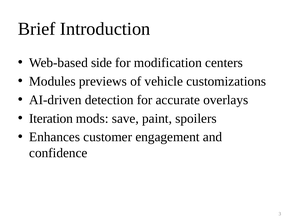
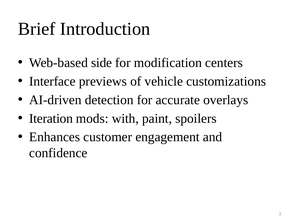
Modules: Modules -> Interface (52, 81)
save: save -> with (125, 119)
